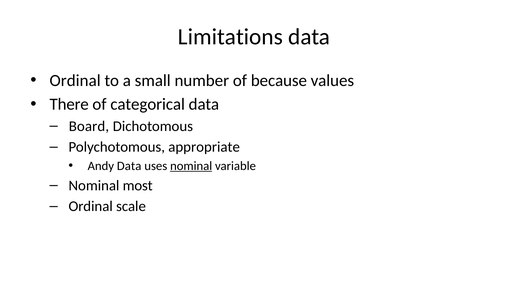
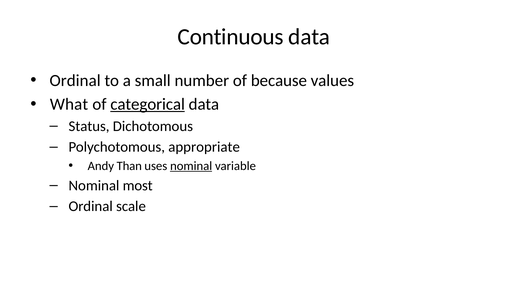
Limitations: Limitations -> Continuous (231, 37)
There: There -> What (69, 104)
categorical underline: none -> present (148, 104)
Board: Board -> Status (89, 126)
Andy Data: Data -> Than (129, 166)
